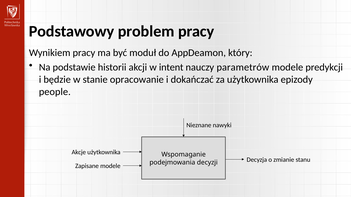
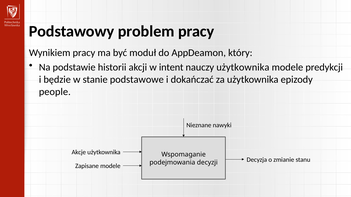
nauczy parametrów: parametrów -> użytkownika (243, 67)
opracowanie: opracowanie -> podstawowe (137, 80)
